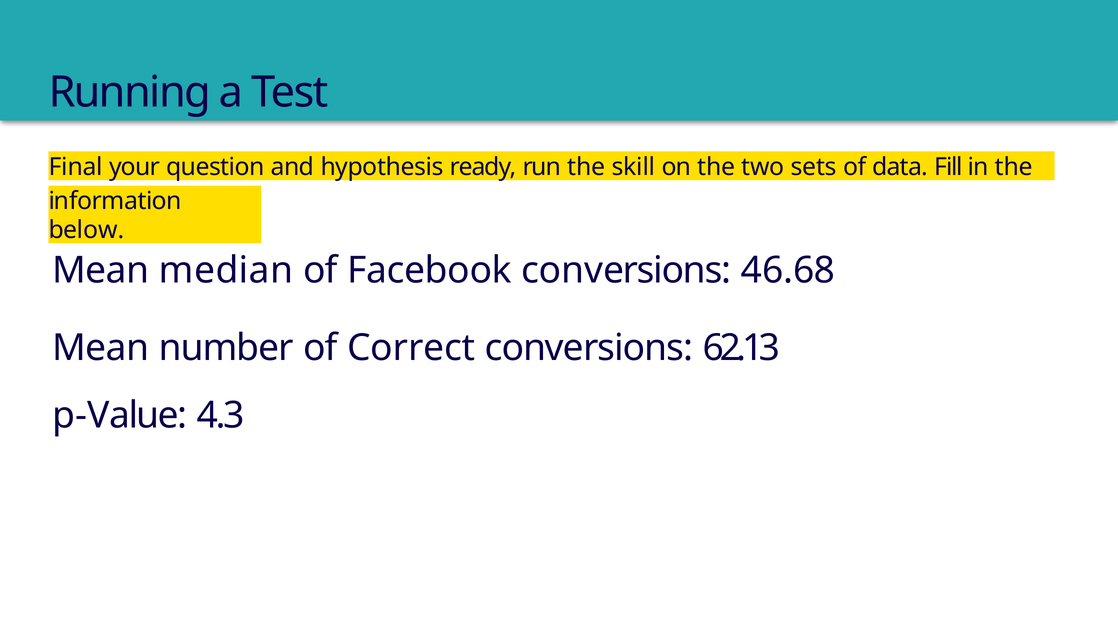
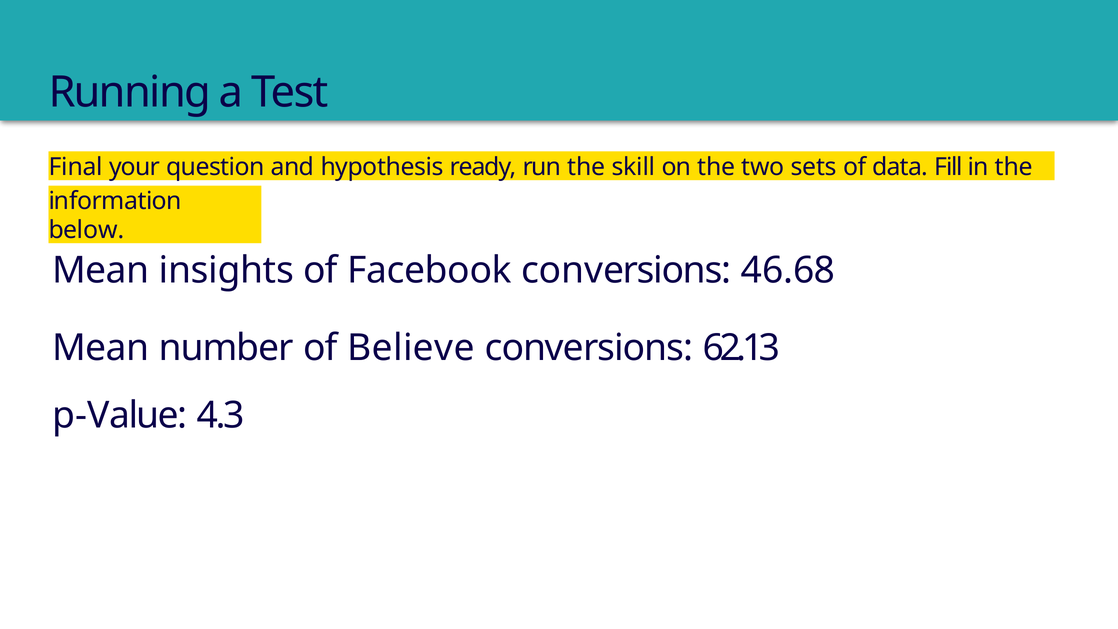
median: median -> insights (226, 270)
Correct: Correct -> Believe (411, 348)
